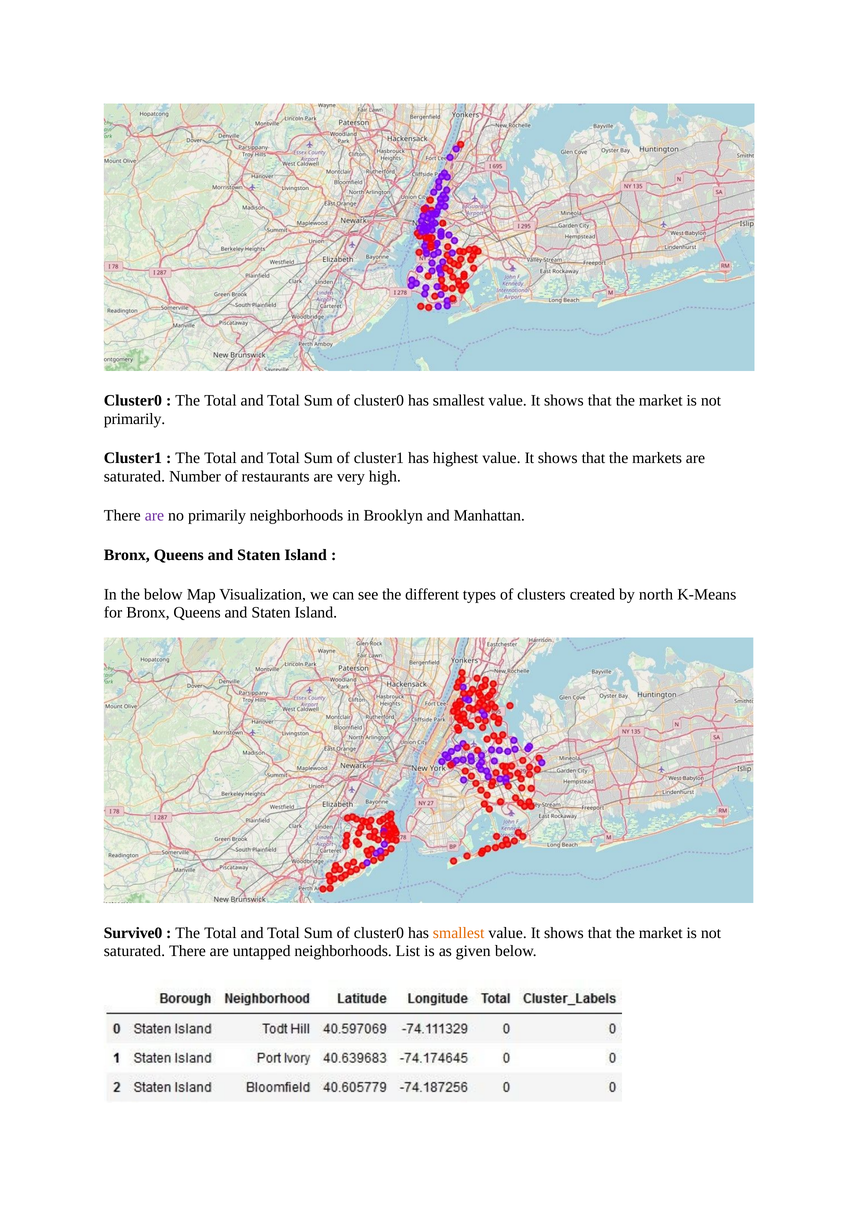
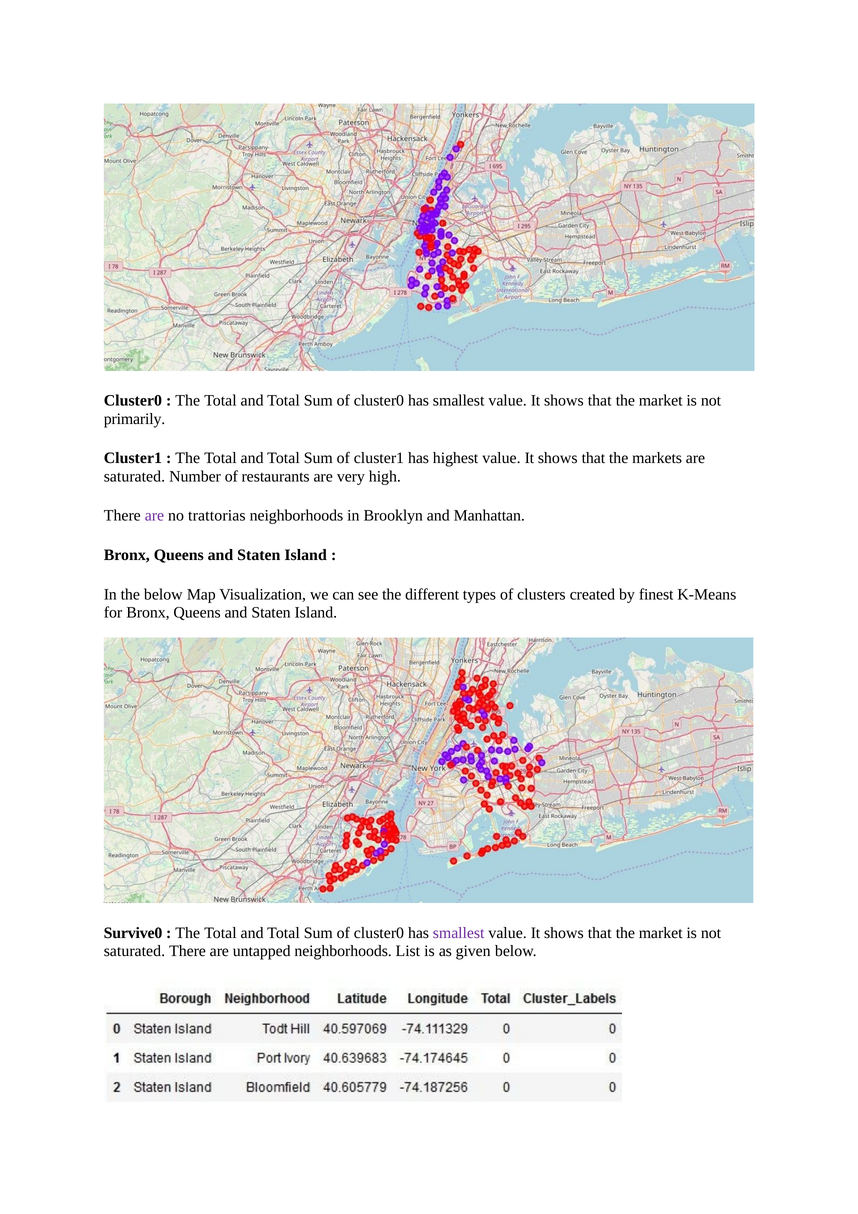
no primarily: primarily -> trattorias (217, 515)
north: north -> finest (656, 594)
smallest colour: orange -> purple (459, 933)
